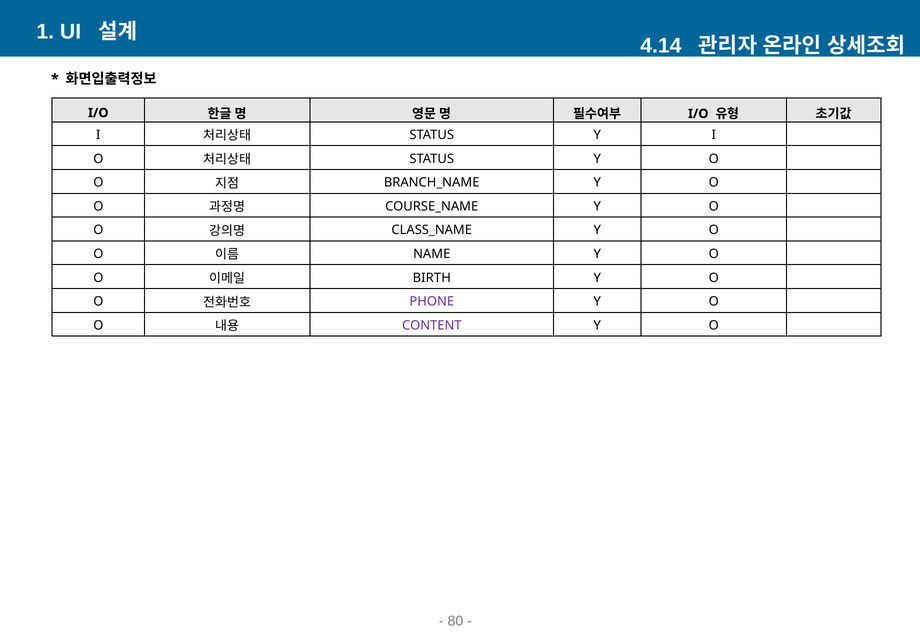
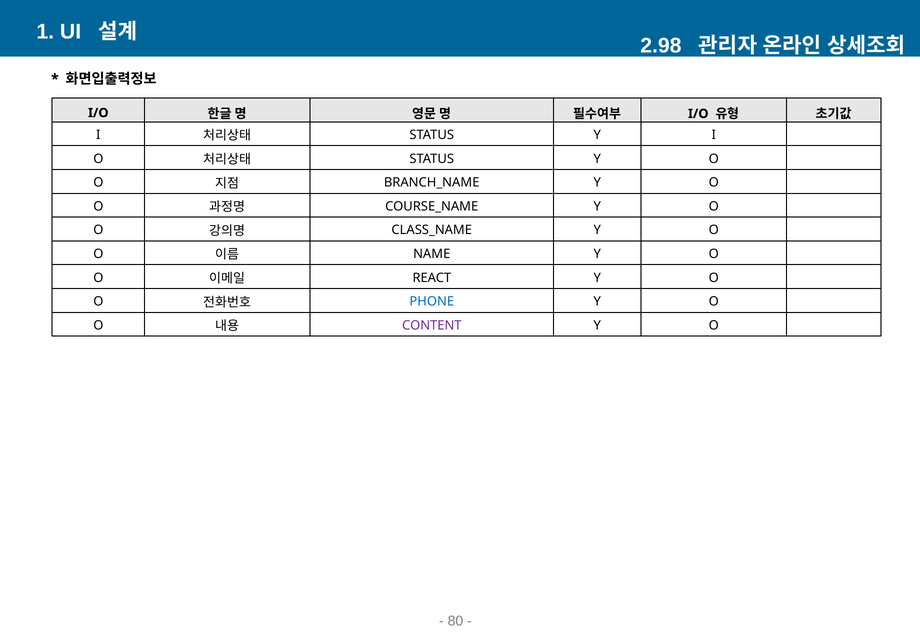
4.14: 4.14 -> 2.98 (661, 46)
BIRTH: BIRTH -> REACT (432, 278)
PHONE colour: purple -> blue (432, 302)
